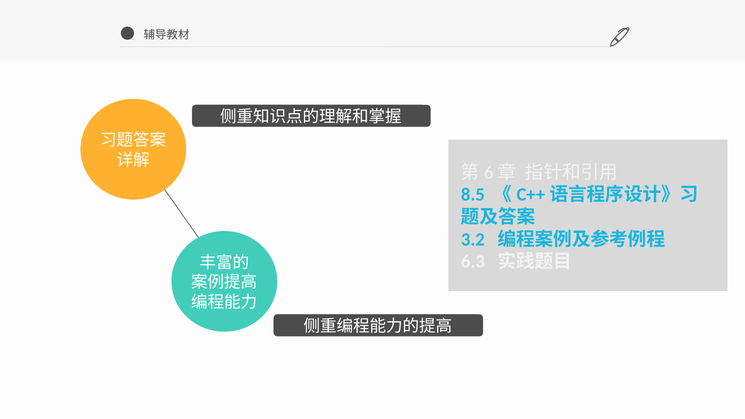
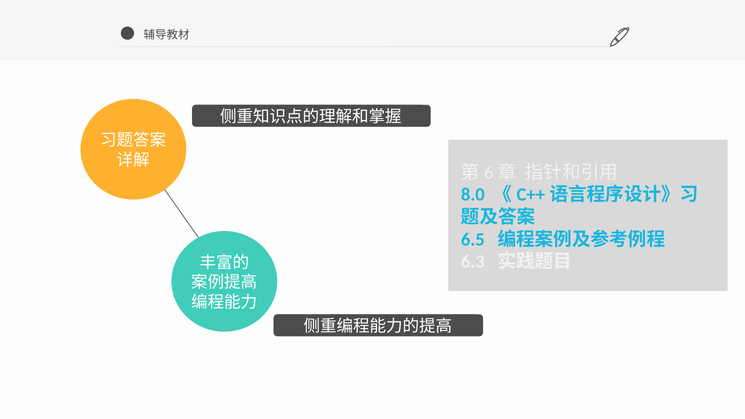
8.5: 8.5 -> 8.0 (473, 195)
3.2: 3.2 -> 6.5 (473, 239)
